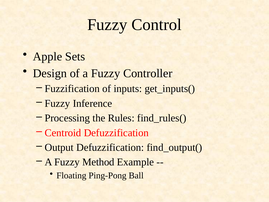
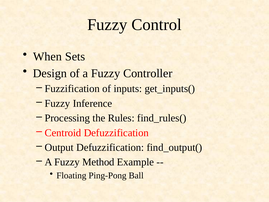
Apple: Apple -> When (48, 56)
